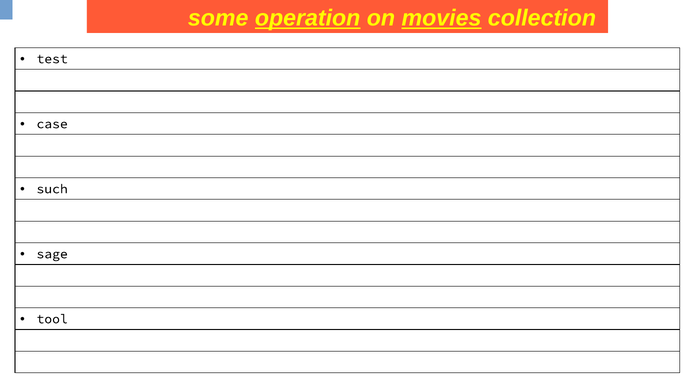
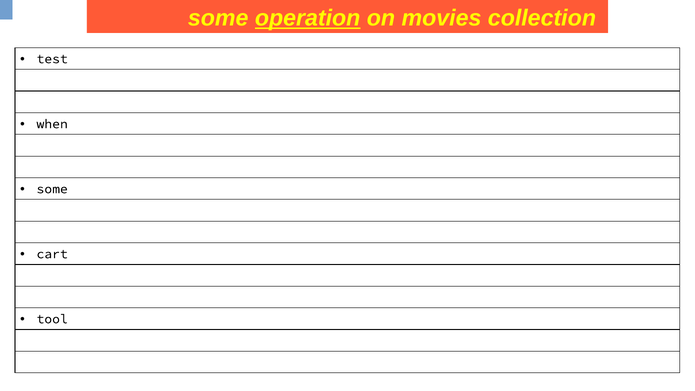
movies underline: present -> none (441, 18)
case: case -> when (52, 124)
such: such -> some (52, 189)
sage: sage -> cart (52, 254)
